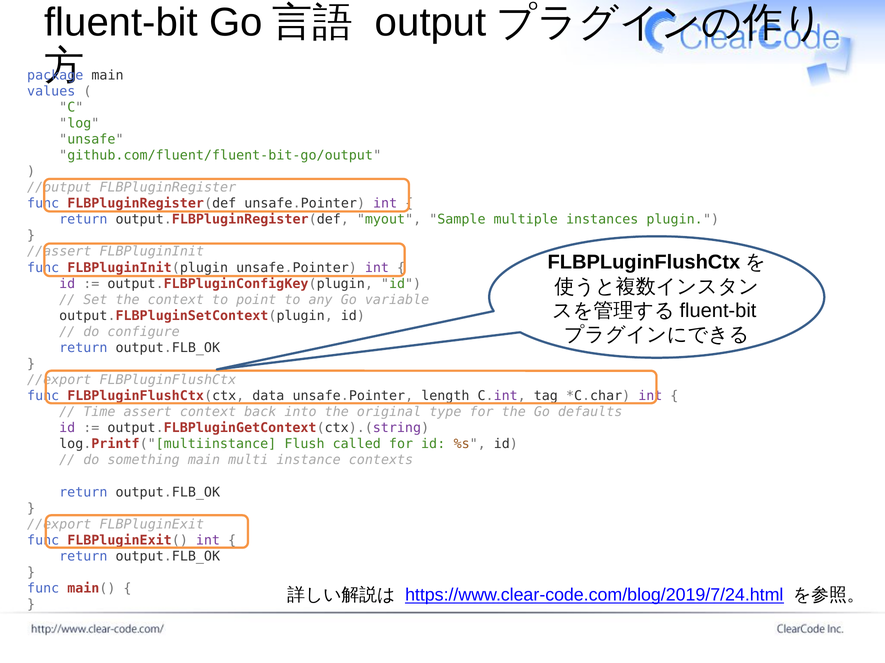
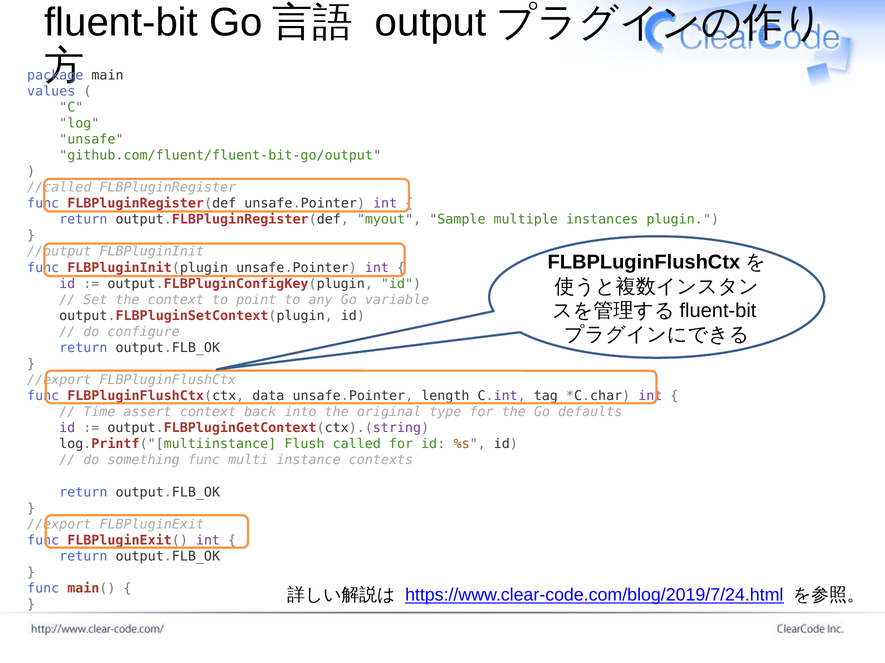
//output: //output -> //called (59, 188)
//assert: //assert -> //output (59, 252)
something main: main -> func (204, 461)
